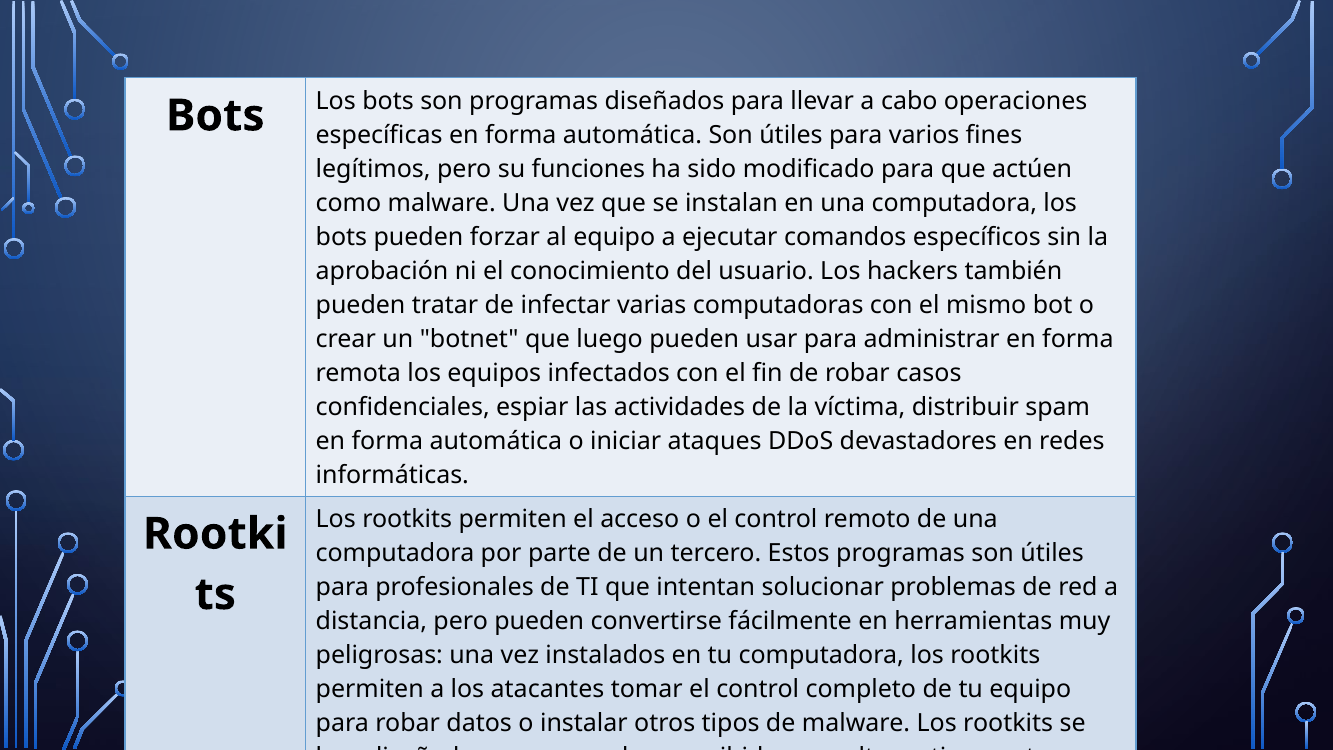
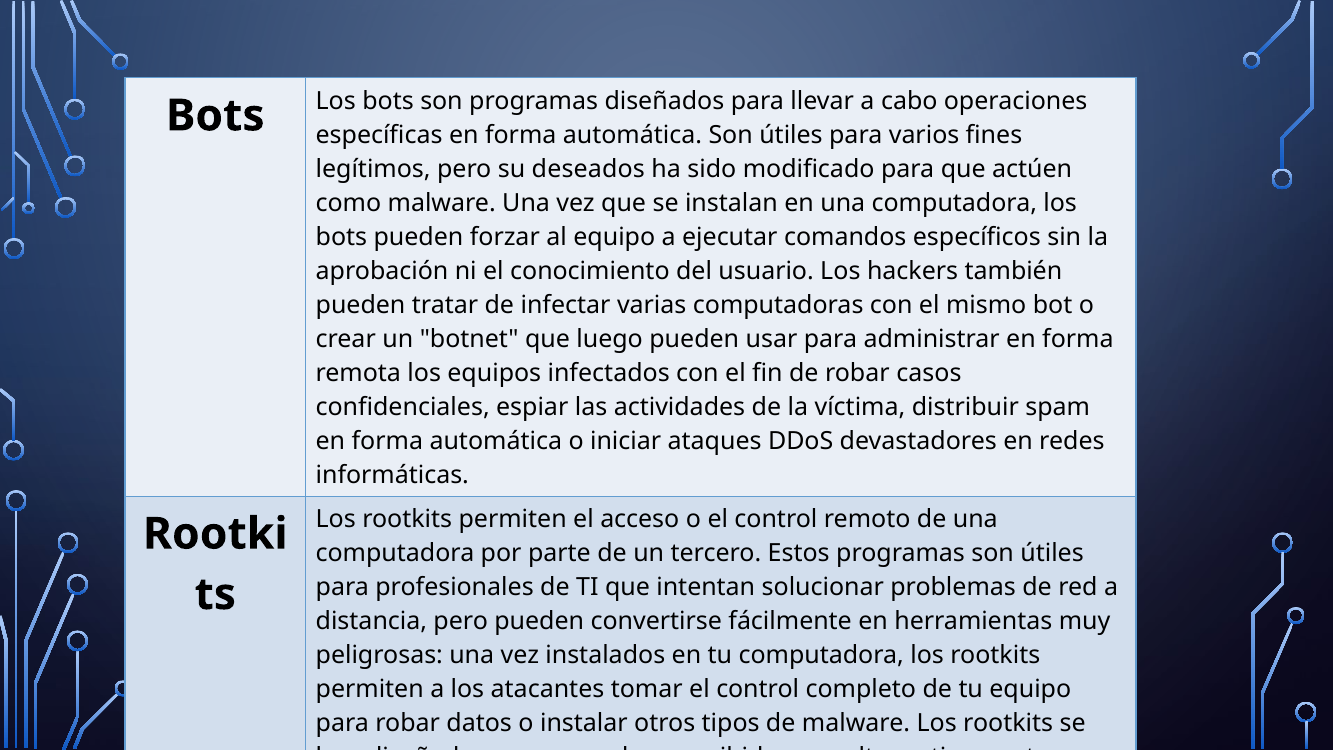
funciones: funciones -> deseados (588, 169)
